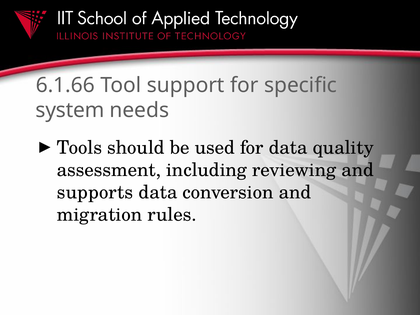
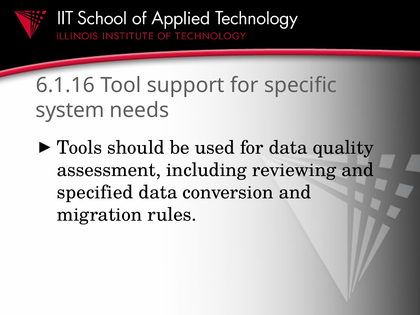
6.1.66: 6.1.66 -> 6.1.16 (65, 85)
supports: supports -> specified (95, 192)
